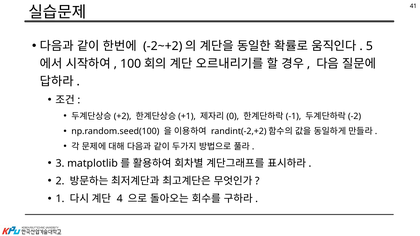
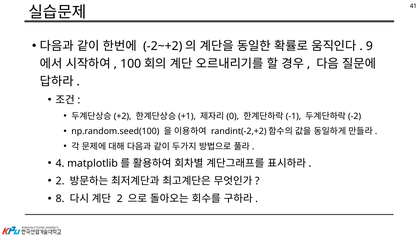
5: 5 -> 9 (369, 46)
3: 3 -> 4 (60, 164)
1: 1 -> 8 (60, 199)
4: 4 -> 2 (120, 199)
